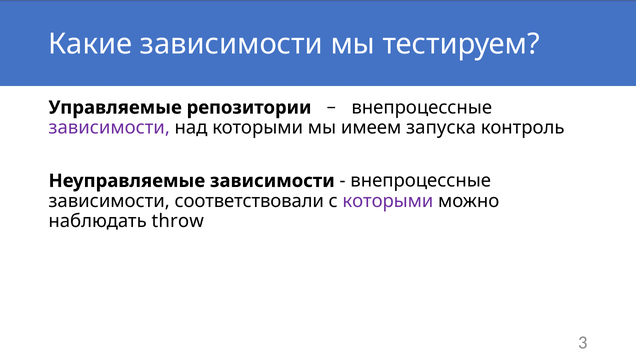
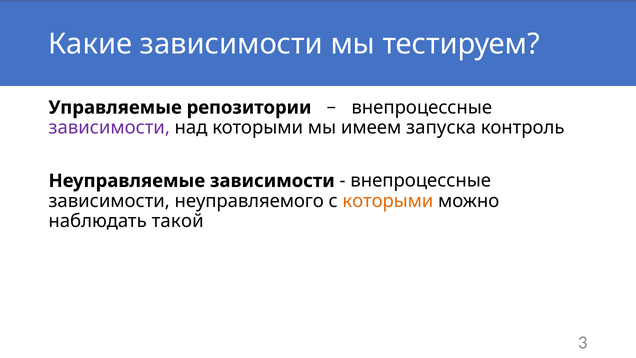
соответствовали: соответствовали -> неуправляемого (249, 201)
которыми colour: purple -> orange (388, 201)
throw: throw -> такой (178, 221)
